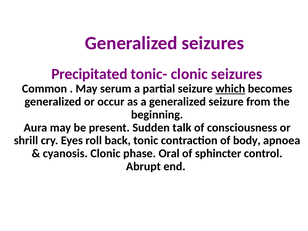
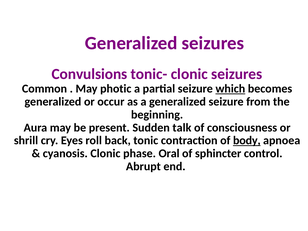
Precipitated: Precipitated -> Convulsions (89, 74)
serum: serum -> photic (116, 89)
body underline: none -> present (247, 141)
